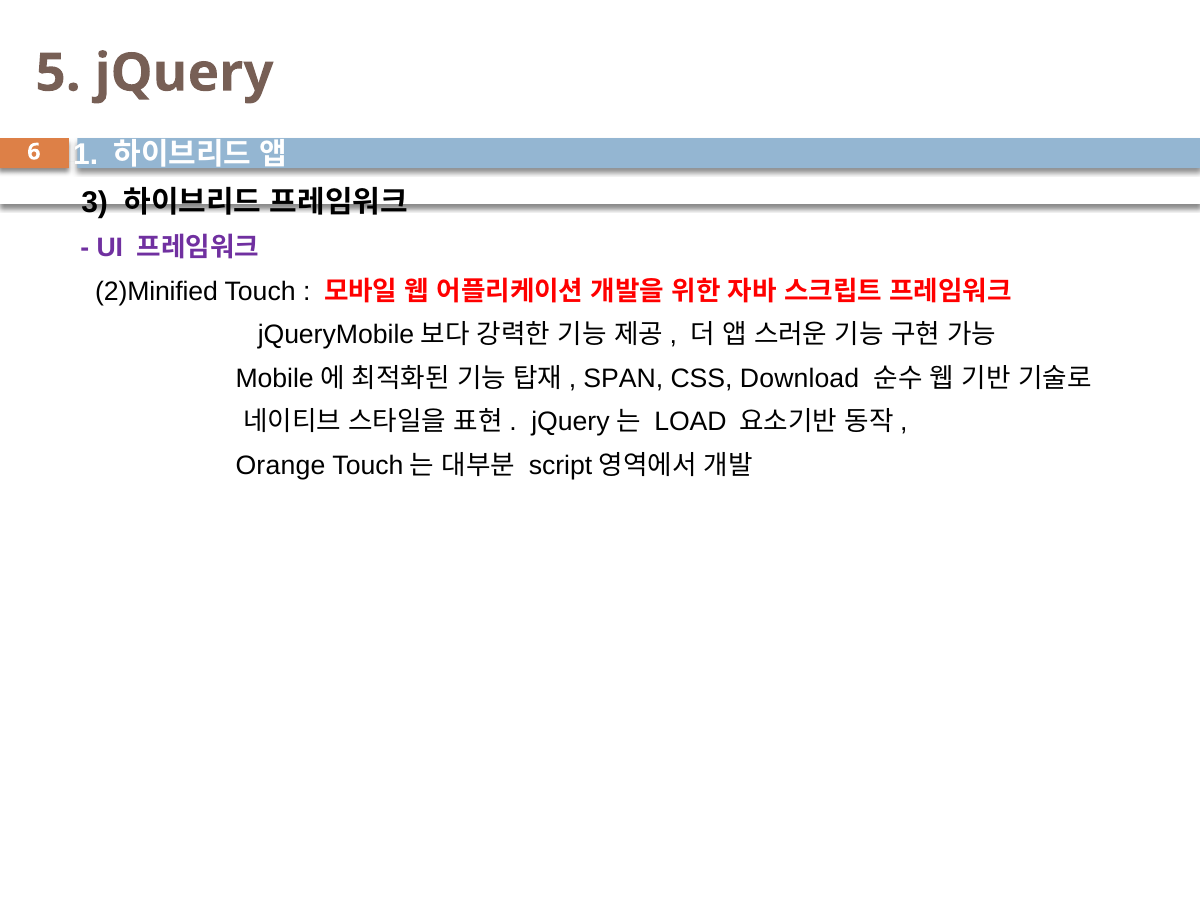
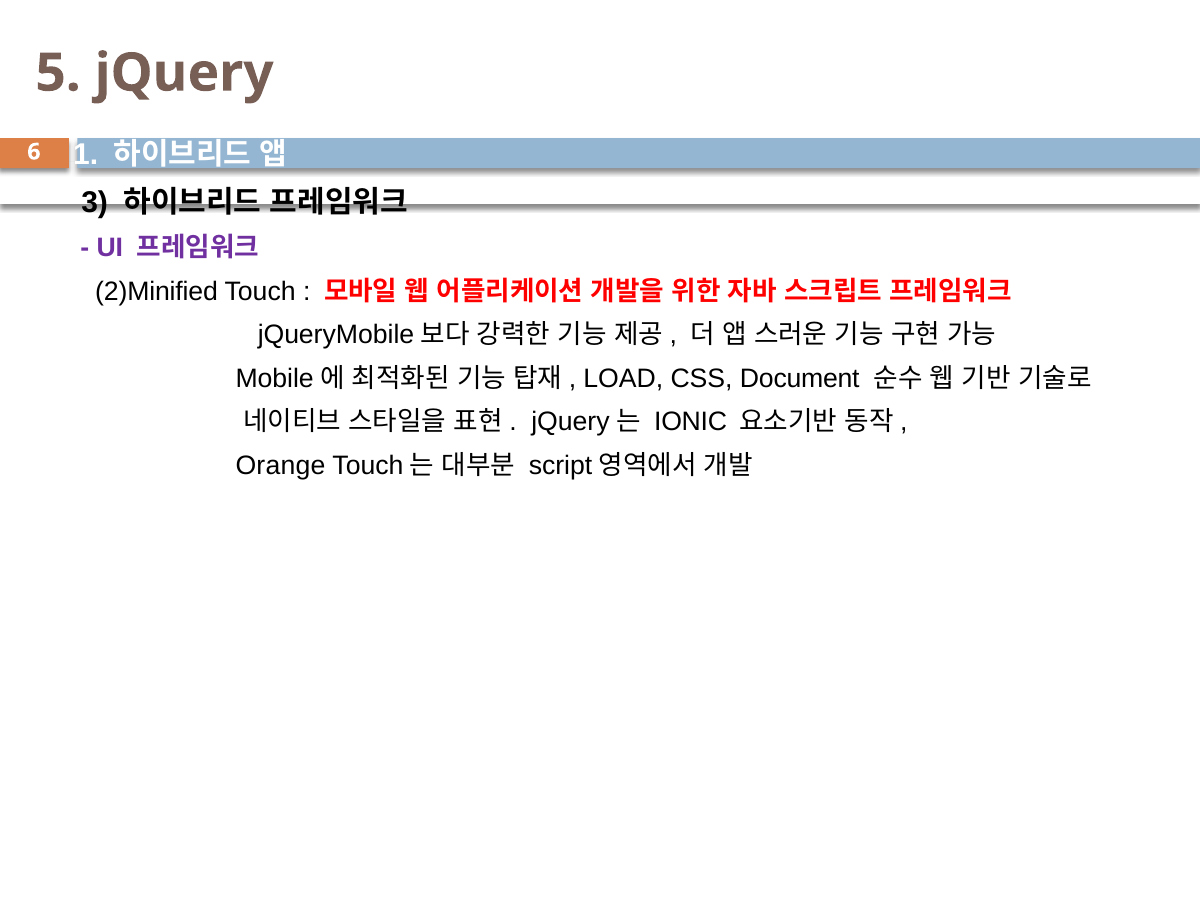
SPAN: SPAN -> LOAD (623, 379)
Download: Download -> Document (800, 379)
LOAD: LOAD -> IONIC (691, 422)
